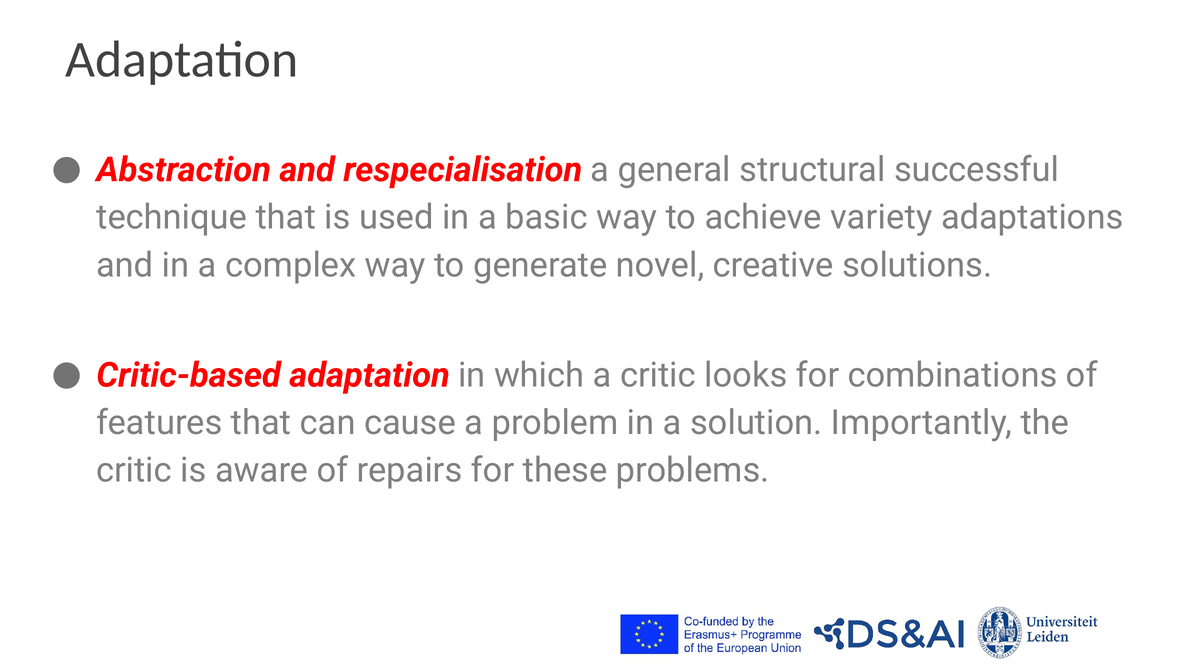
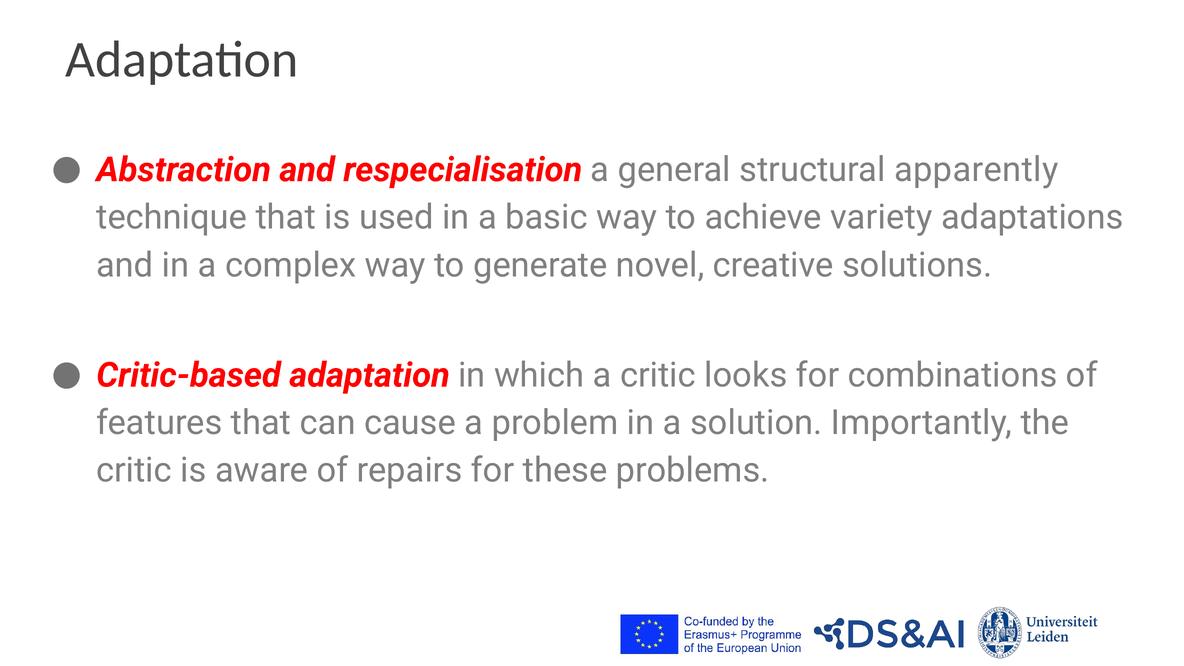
successful: successful -> apparently (976, 170)
